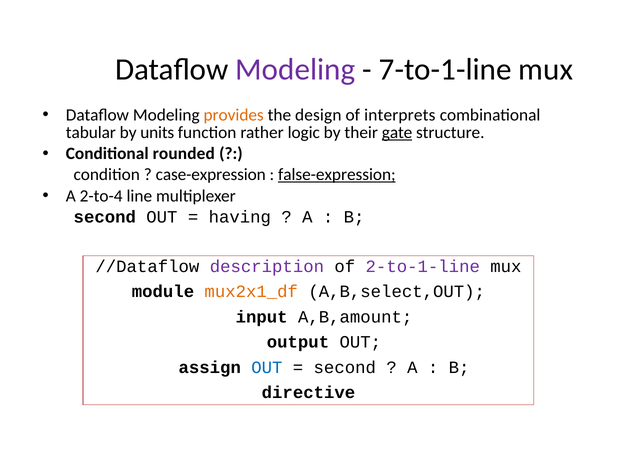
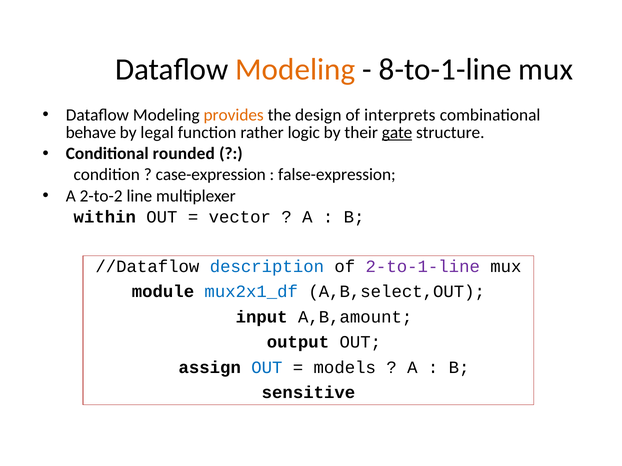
Modeling colour: purple -> orange (295, 70)
7-to-1-line: 7-to-1-line -> 8-to-1-line (445, 70)
tabular: tabular -> behave (91, 133)
units: units -> legal (157, 133)
false-expression underline: present -> none (337, 175)
2-to-4: 2-to-4 -> 2-to-2 (101, 196)
second: second -> within (105, 217)
having: having -> vector (240, 217)
description colour: purple -> blue (267, 267)
mux2x1_df colour: orange -> blue (251, 292)
second: second -> models (345, 368)
directive: directive -> sensitive (308, 393)
